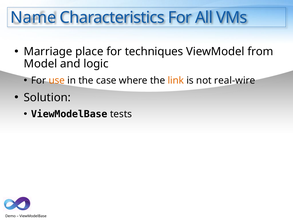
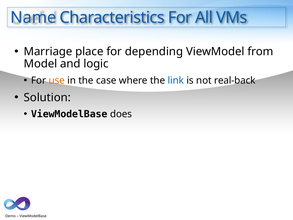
techniques: techniques -> depending (154, 51)
link colour: orange -> blue (176, 80)
real-wire: real-wire -> real-back (235, 80)
tests: tests -> does (121, 114)
